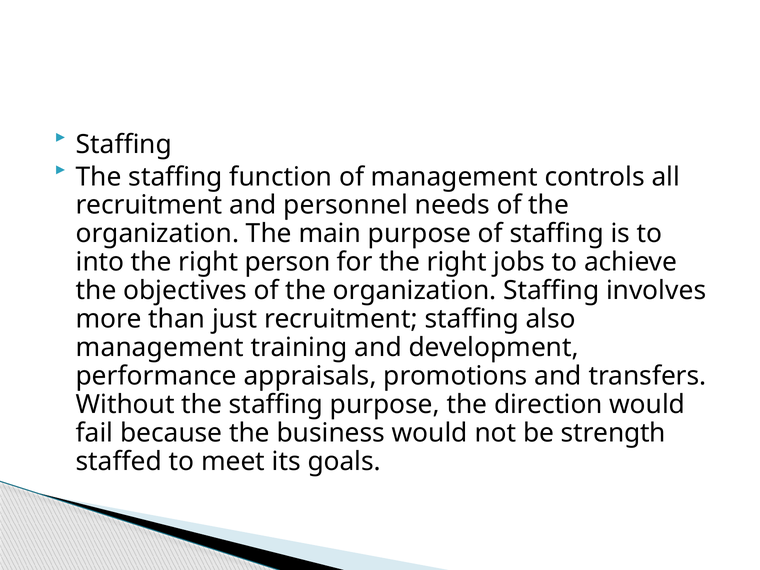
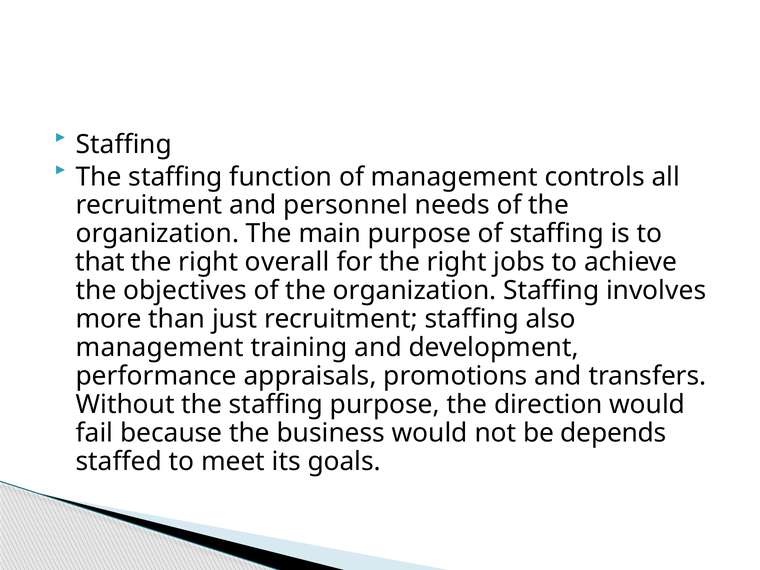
into: into -> that (100, 262)
person: person -> overall (287, 262)
strength: strength -> depends (613, 433)
